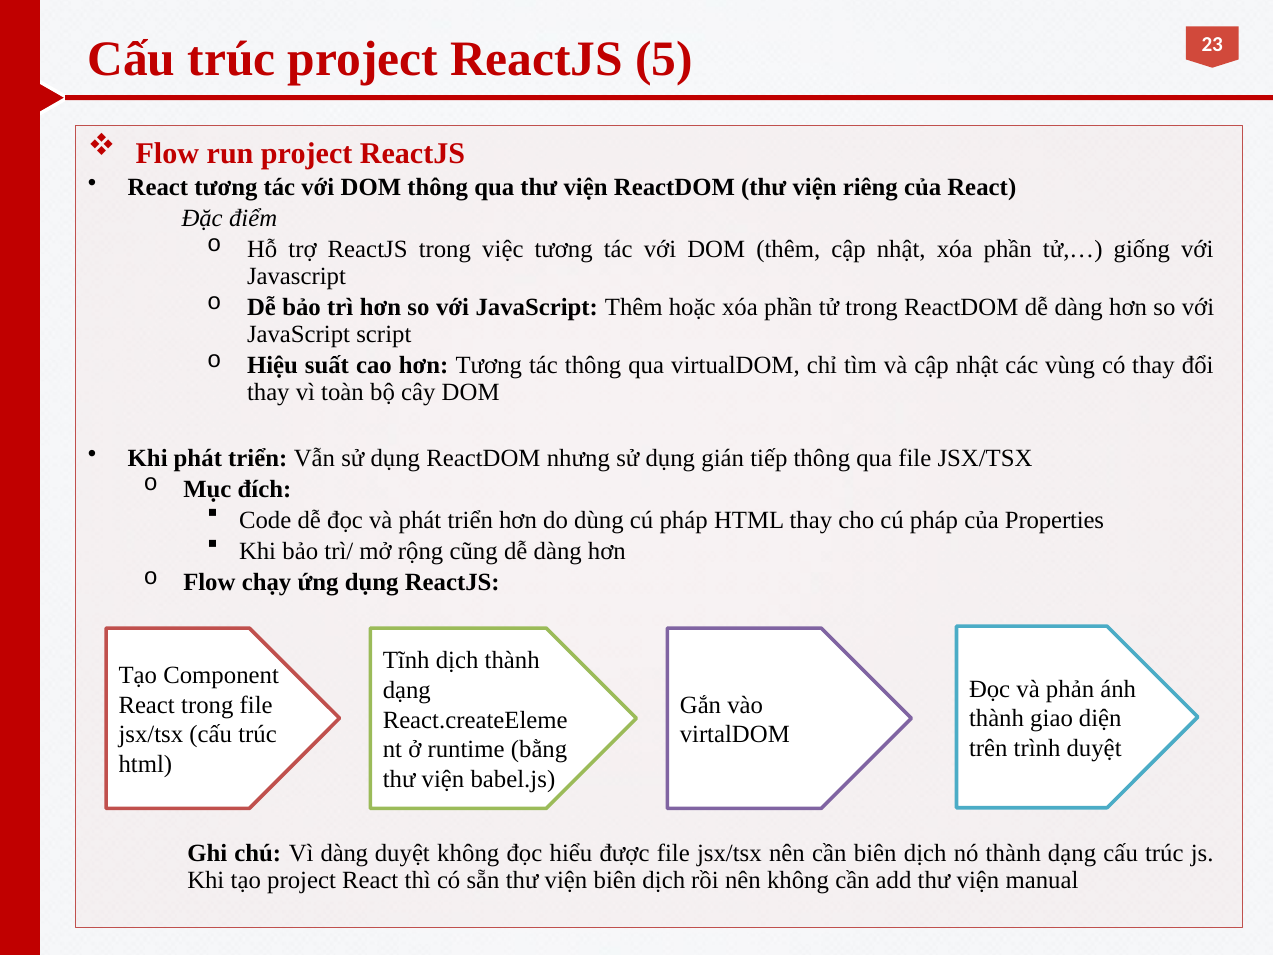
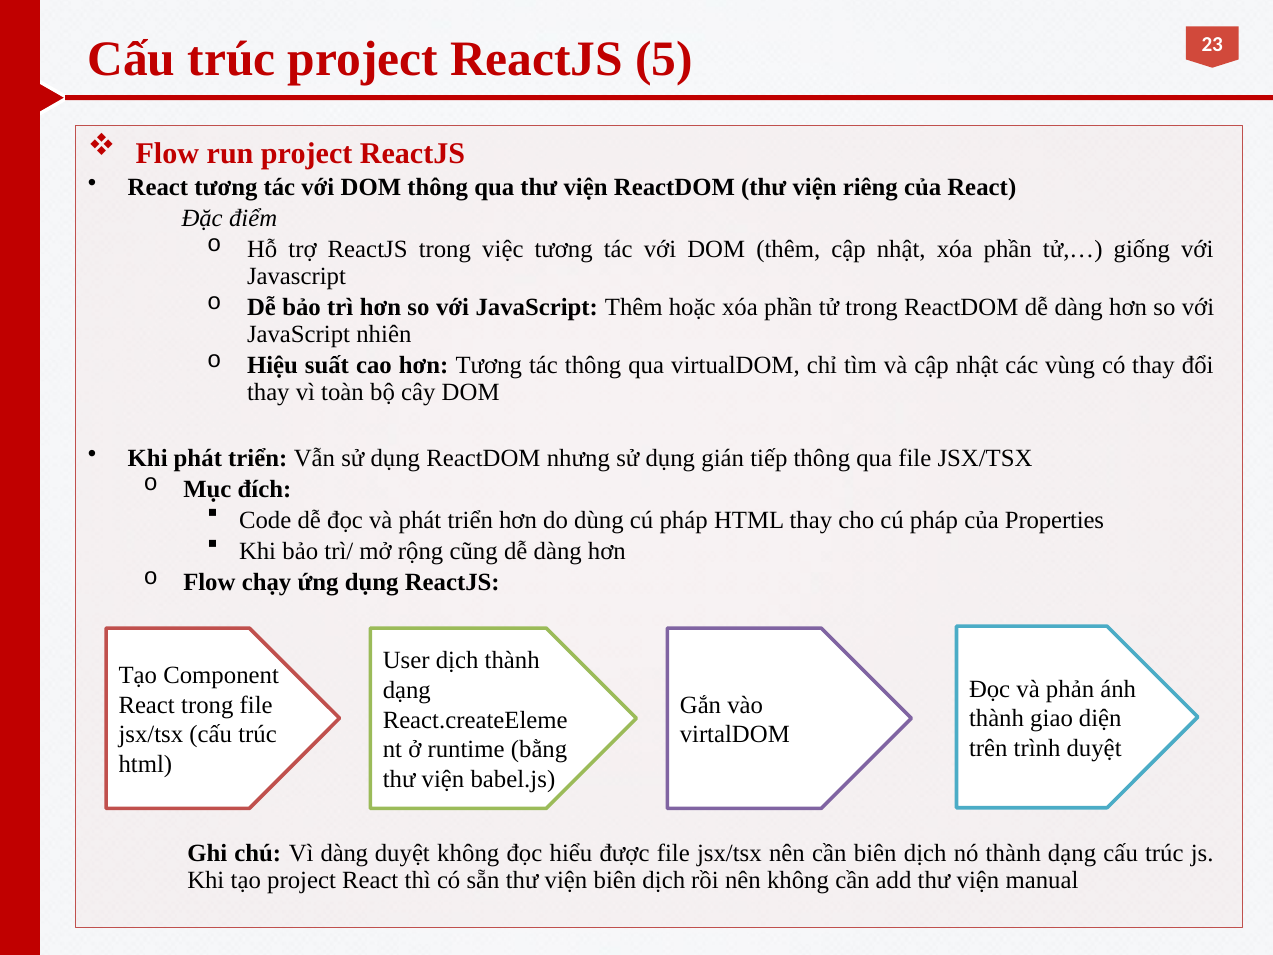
script: script -> nhiên (384, 334)
Tĩnh: Tĩnh -> User (406, 660)
